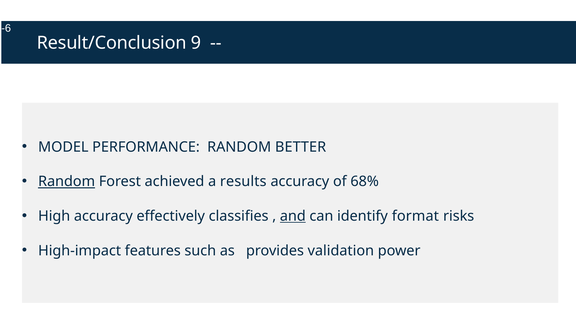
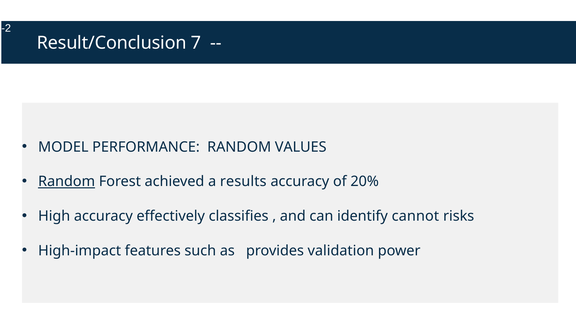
-6: -6 -> -2 (6, 28)
9: 9 -> 7 (196, 43)
BETTER: BETTER -> VALUES (301, 147)
68%: 68% -> 20% (365, 182)
and underline: present -> none (293, 216)
format: format -> cannot (415, 216)
